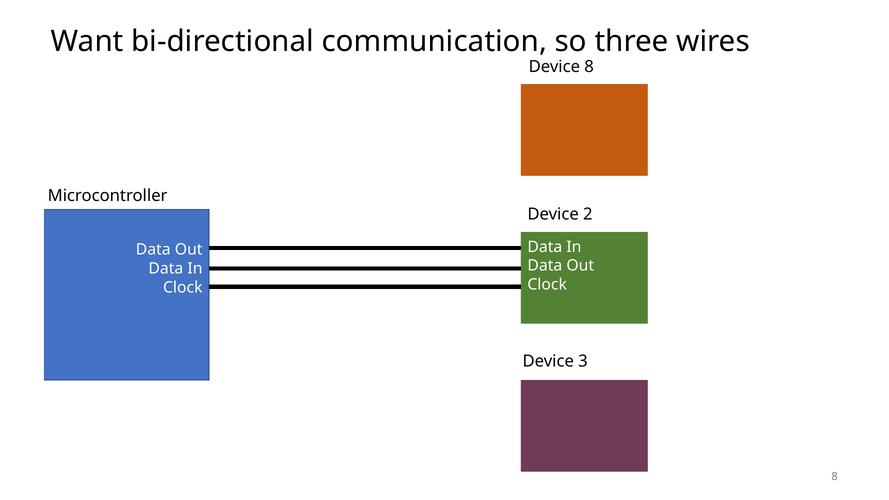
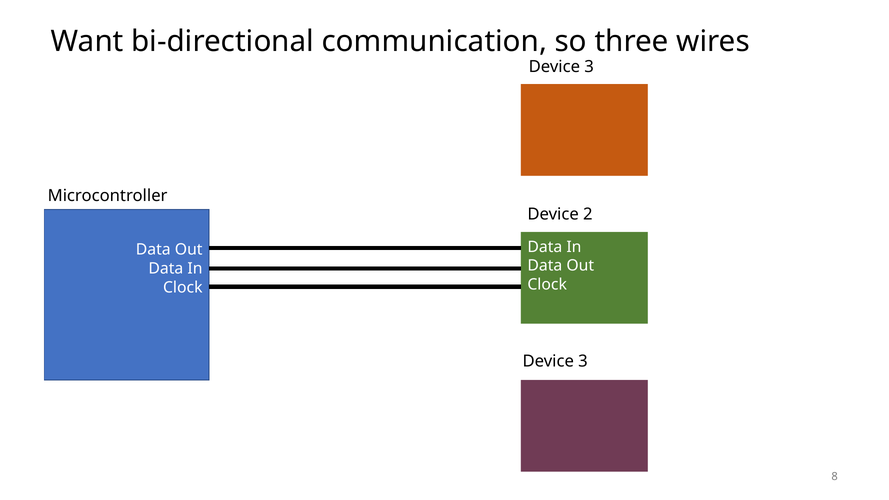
8: 8 -> 3 (589, 67)
